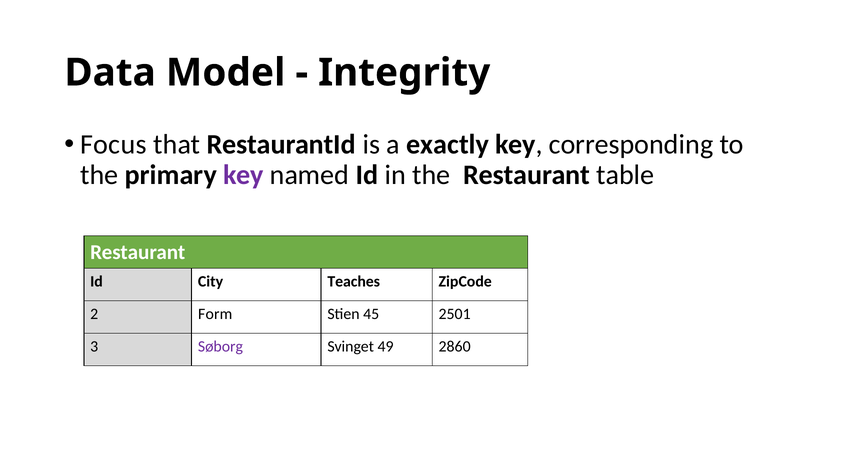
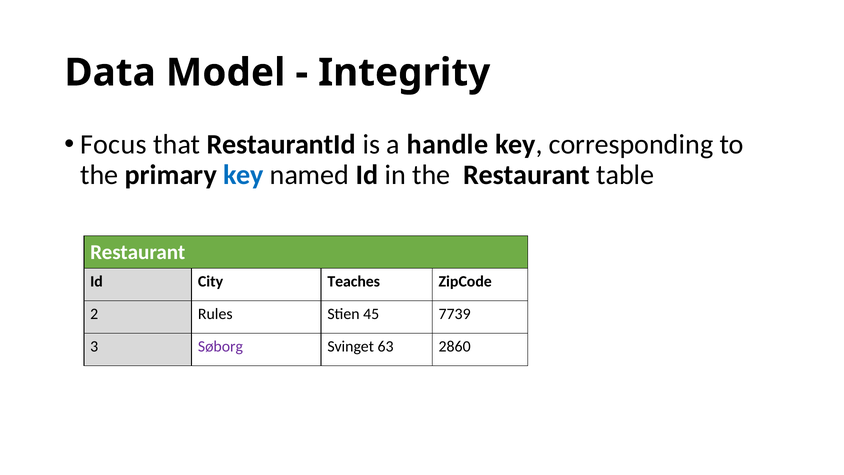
exactly: exactly -> handle (448, 145)
key colour: purple -> blue (243, 175)
Form: Form -> Rules (215, 314)
2501: 2501 -> 7739 (455, 314)
49: 49 -> 63 (386, 346)
